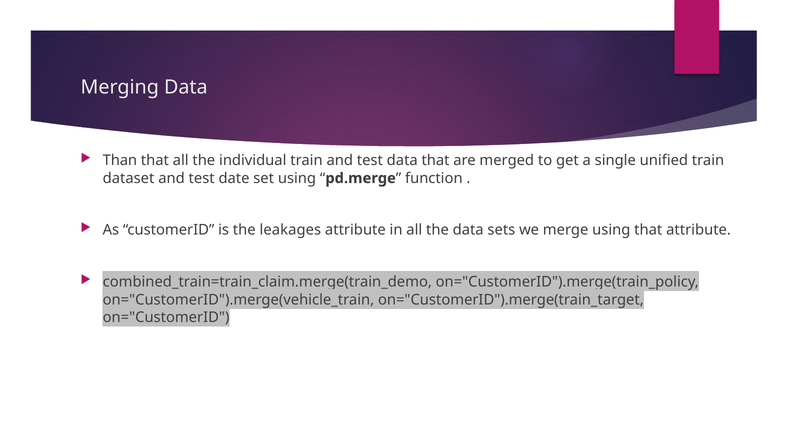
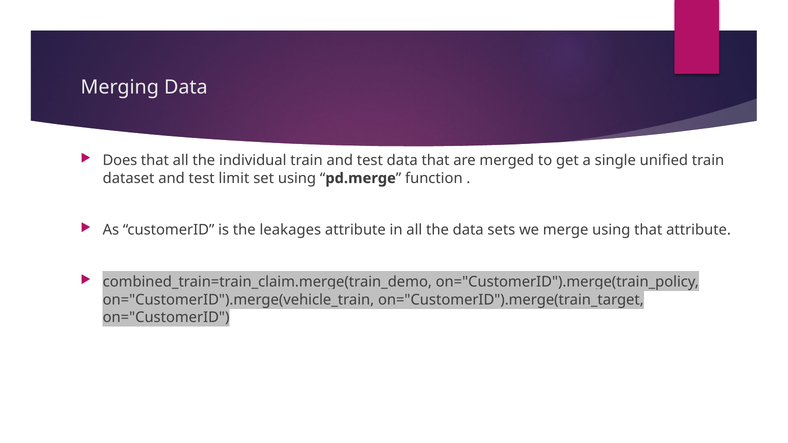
Than: Than -> Does (120, 161)
date: date -> limit (234, 178)
